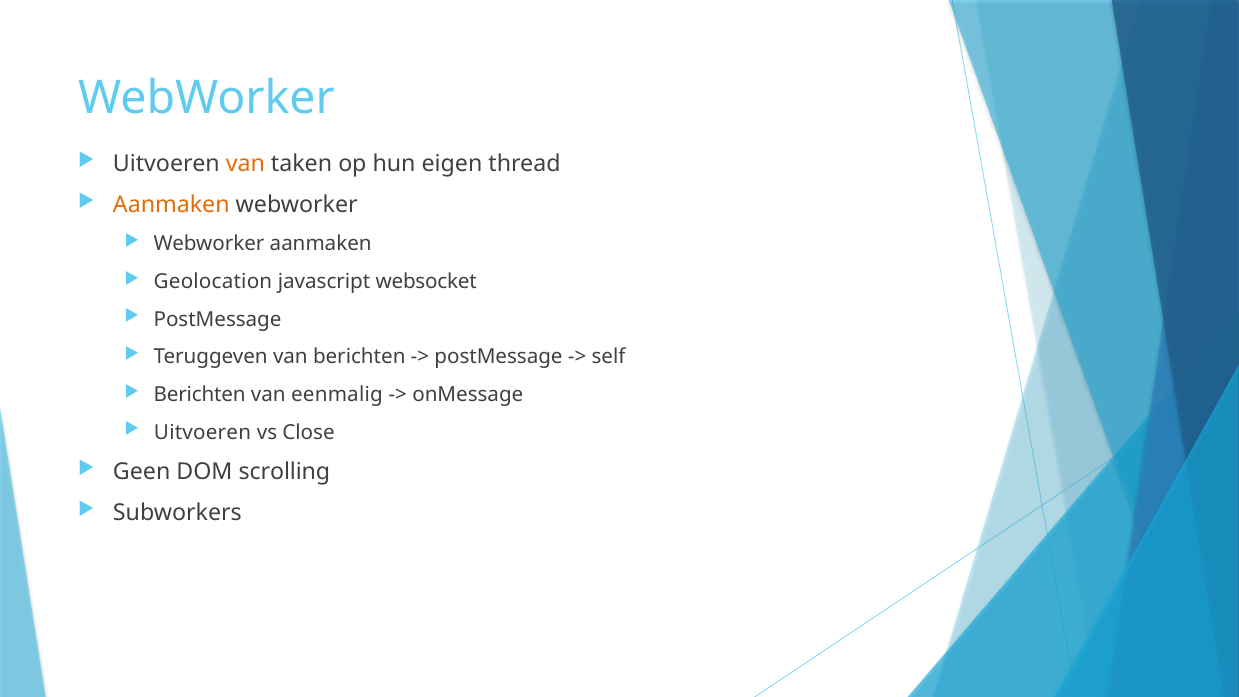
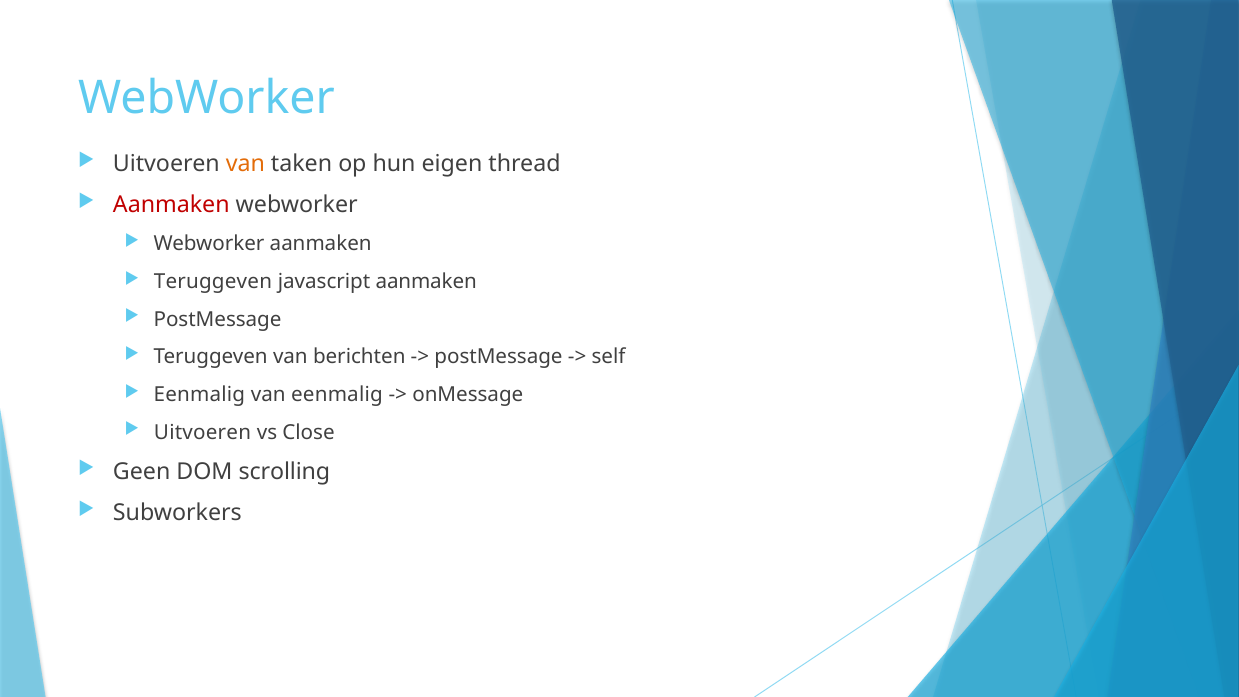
Aanmaken colour: orange -> red (171, 205)
Geolocation: Geolocation -> Teruggeven (213, 282)
javascript websocket: websocket -> aanmaken (426, 282)
Berichten: Berichten -> Eenmalig (199, 395)
